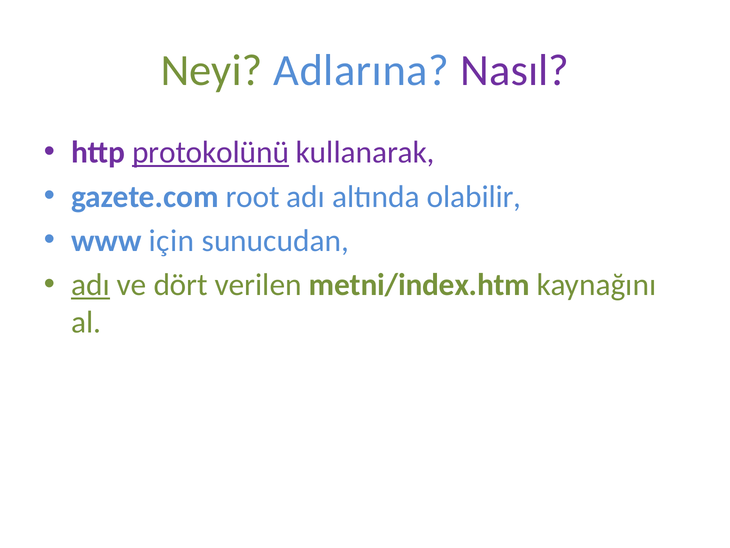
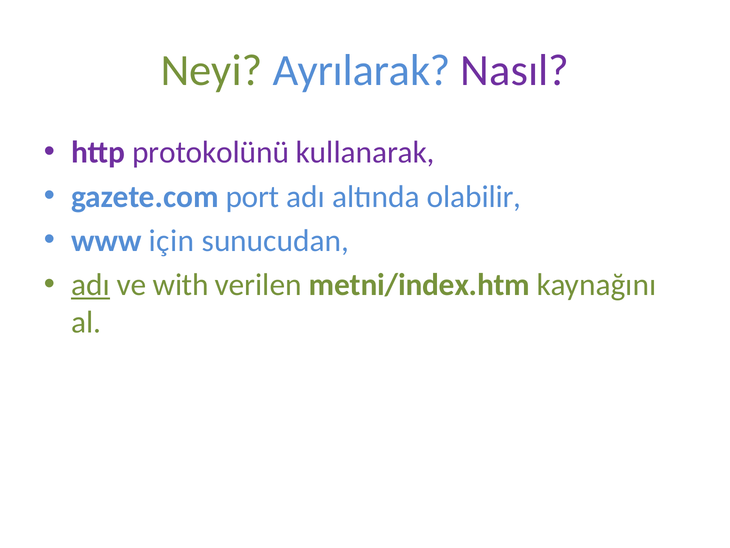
Adlarına: Adlarına -> Ayrılarak (362, 71)
protokolünü underline: present -> none (211, 152)
root: root -> port (253, 196)
dört: dört -> with (181, 285)
